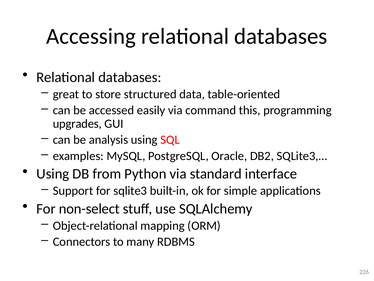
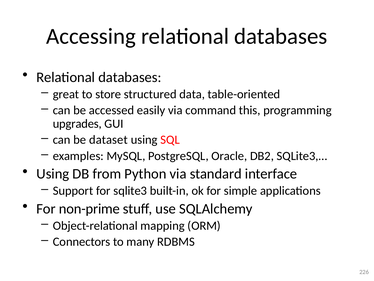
analysis: analysis -> dataset (108, 140)
non-select: non-select -> non-prime (89, 208)
